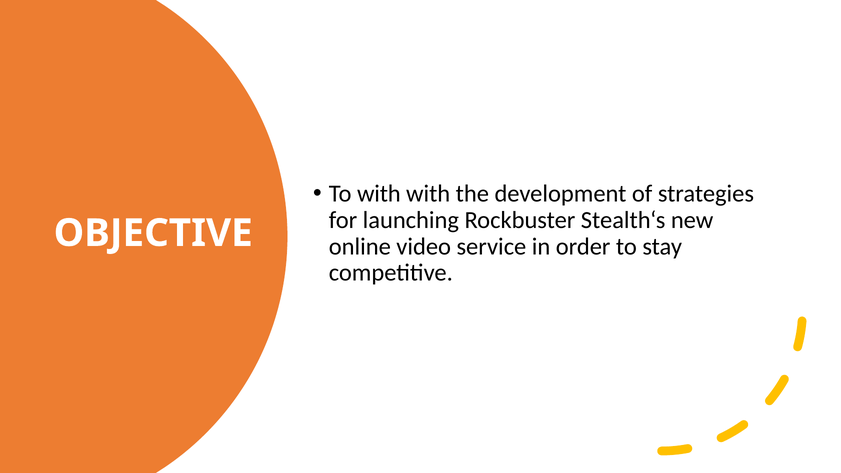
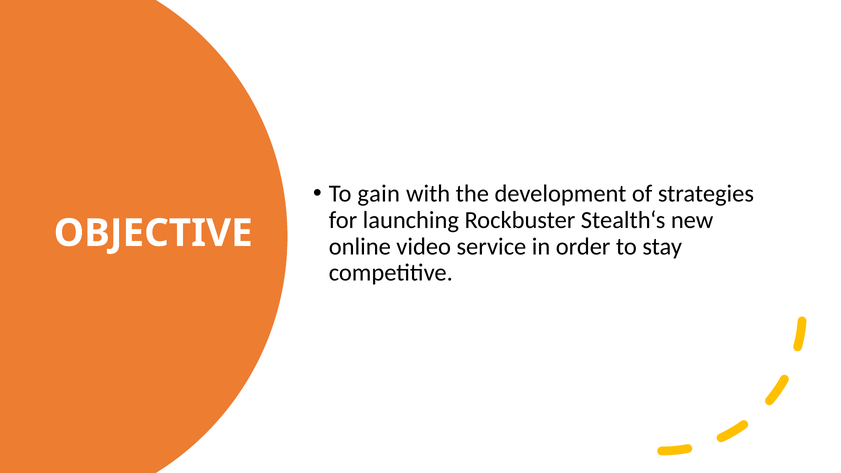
To with: with -> gain (379, 194)
